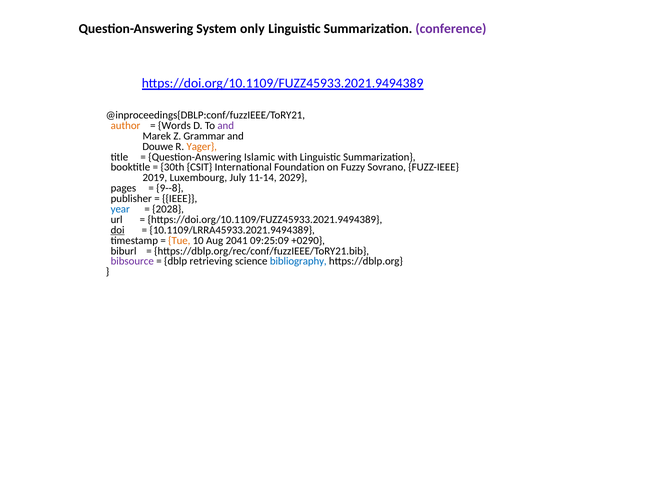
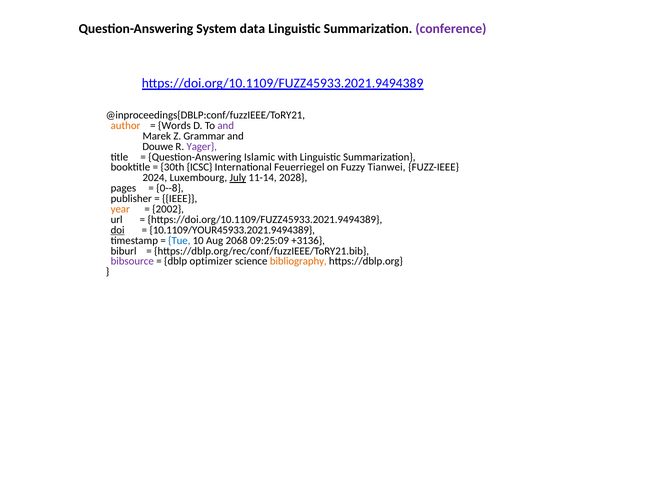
only: only -> data (252, 29)
Yager colour: orange -> purple (202, 146)
CSIT: CSIT -> ICSC (200, 167)
Foundation: Foundation -> Feuerriegel (299, 167)
Sovrano: Sovrano -> Tianwei (387, 167)
2019: 2019 -> 2024 (155, 178)
July underline: none -> present (238, 178)
2029: 2029 -> 2028 (293, 178)
9--8: 9--8 -> 0--8 (170, 188)
year colour: blue -> orange (120, 209)
2028: 2028 -> 2002 (168, 209)
10.1109/LRRA45933.2021.9494389: 10.1109/LRRA45933.2021.9494389 -> 10.1109/YOUR45933.2021.9494389 (232, 230)
Tue colour: orange -> blue (179, 240)
2041: 2041 -> 2068 (237, 240)
+0290: +0290 -> +3136 (308, 240)
retrieving: retrieving -> optimizer (211, 261)
bibliography colour: blue -> orange (298, 261)
